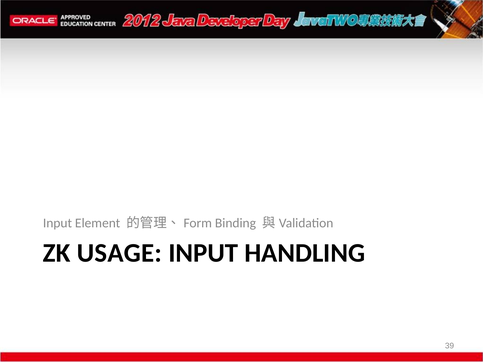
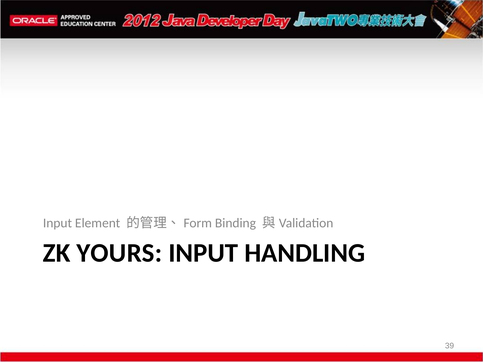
USAGE: USAGE -> YOURS (119, 253)
